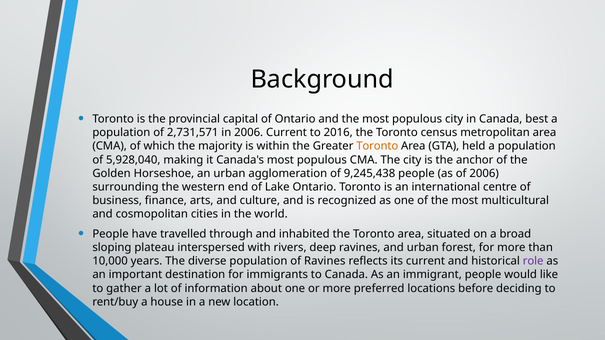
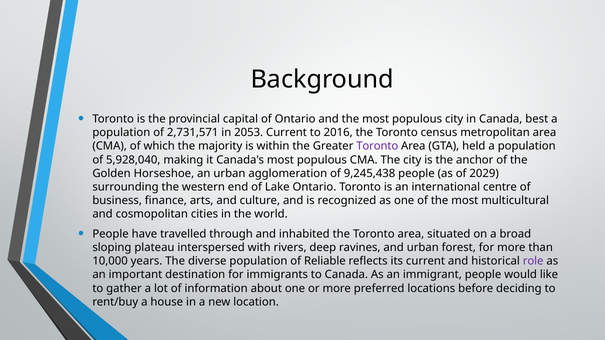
in 2006: 2006 -> 2053 (249, 133)
Toronto colour: orange -> purple (377, 146)
of 2006: 2006 -> 2029 (484, 174)
of Ravines: Ravines -> Reliable (325, 261)
